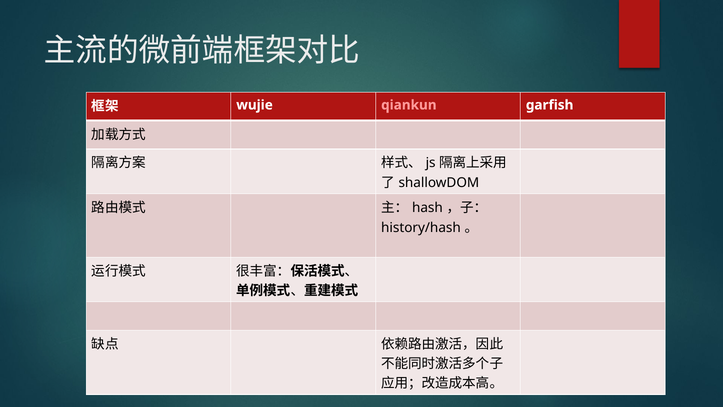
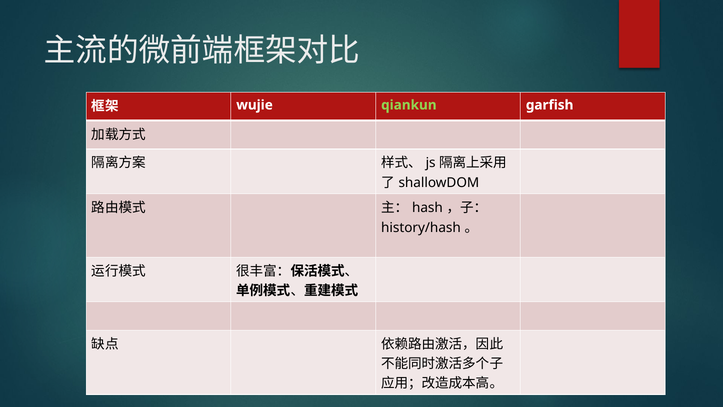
qiankun colour: pink -> light green (409, 105)
